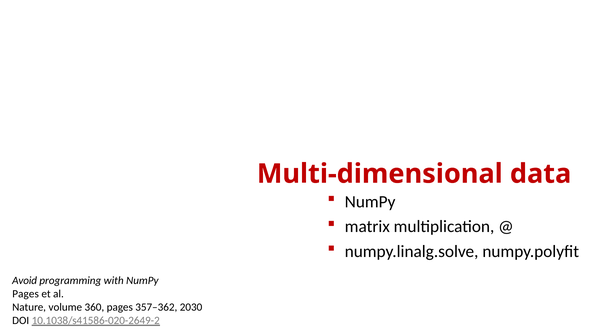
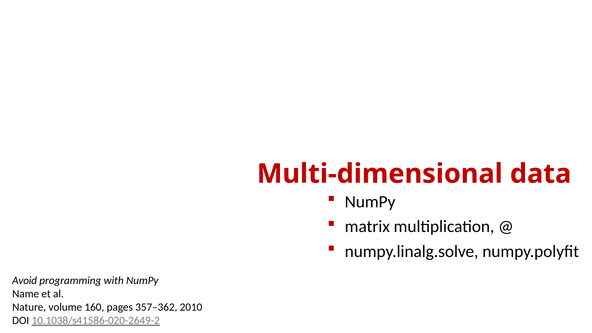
Pages: Pages -> Name (26, 294)
360: 360 -> 160 (94, 307)
2030: 2030 -> 2010 (191, 307)
